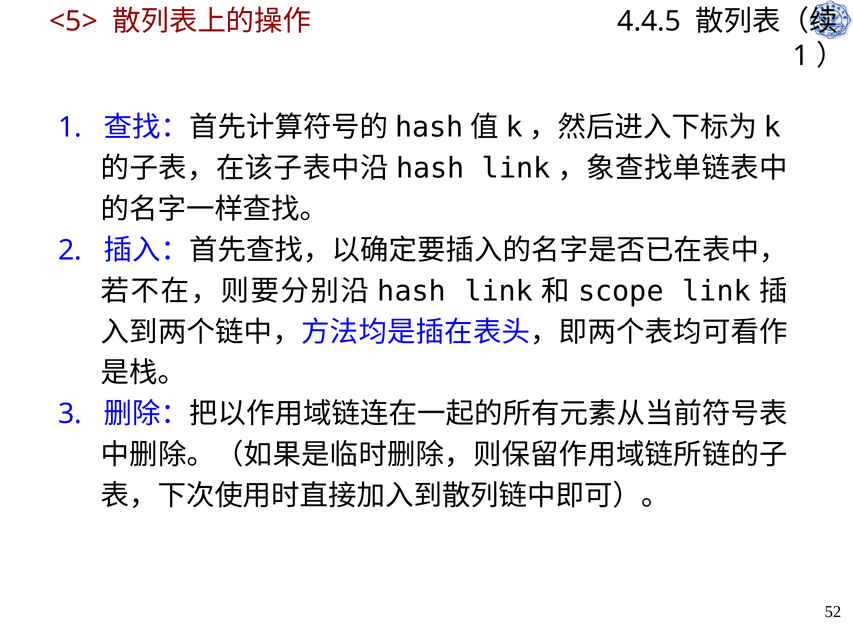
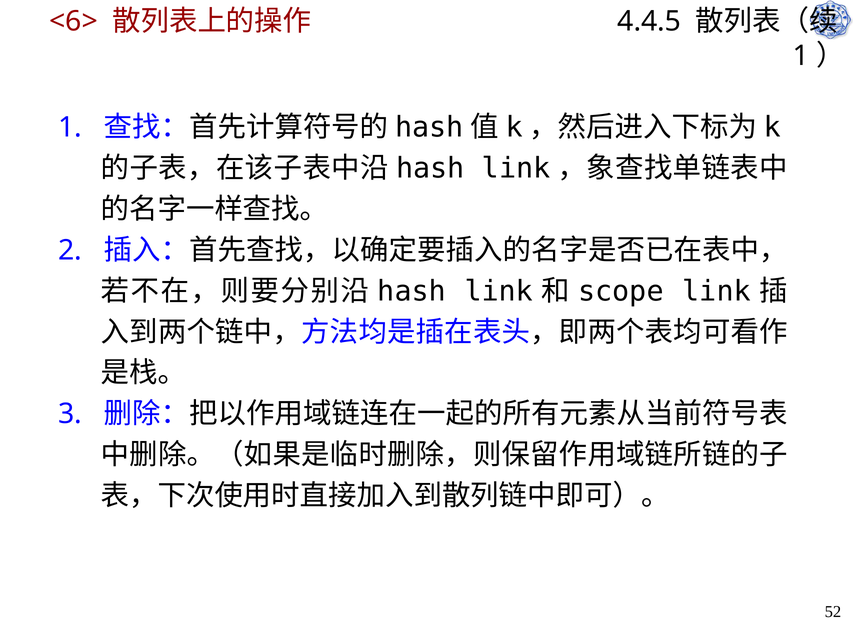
<5>: <5> -> <6> (74, 21)
